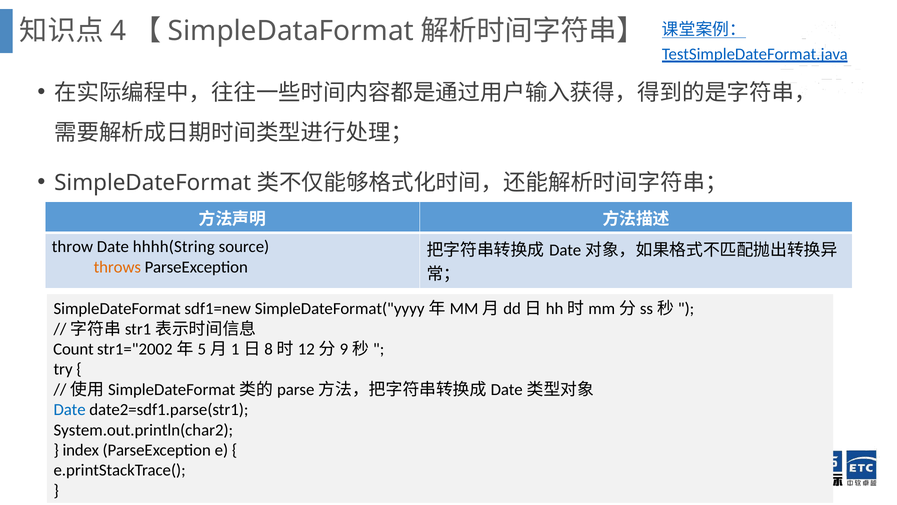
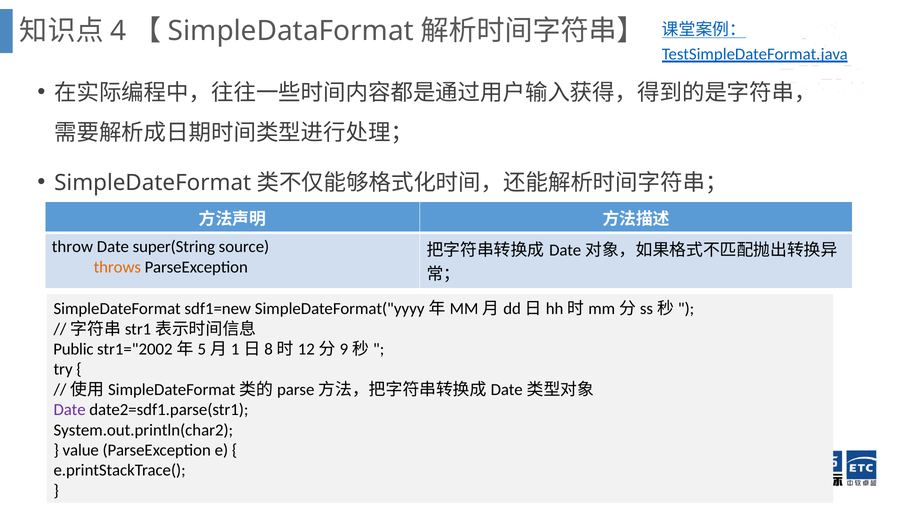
hhhh(String: hhhh(String -> super(String (174, 246)
Count: Count -> Public (73, 349)
Date colour: blue -> purple (70, 409)
index: index -> value (81, 450)
